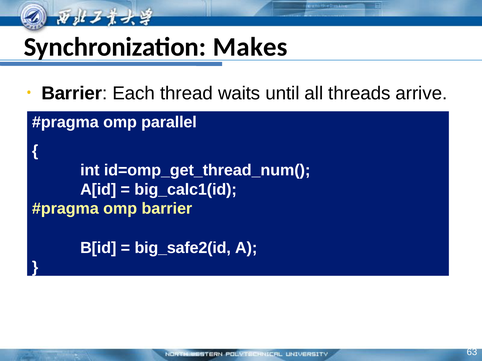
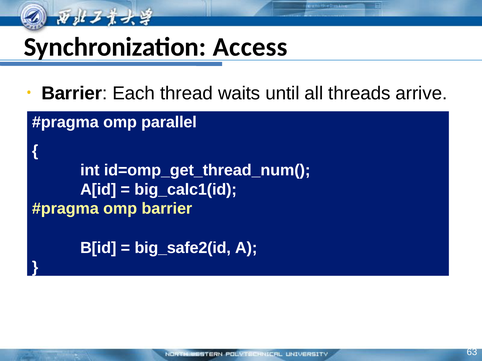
Makes: Makes -> Access (250, 47)
